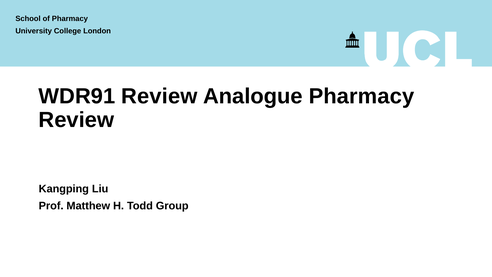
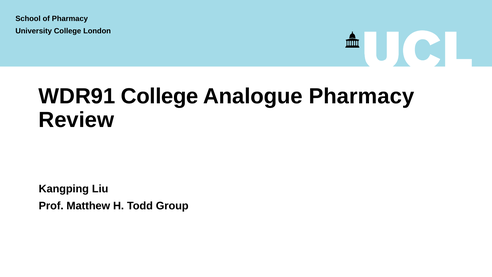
WDR91 Review: Review -> College (160, 96)
